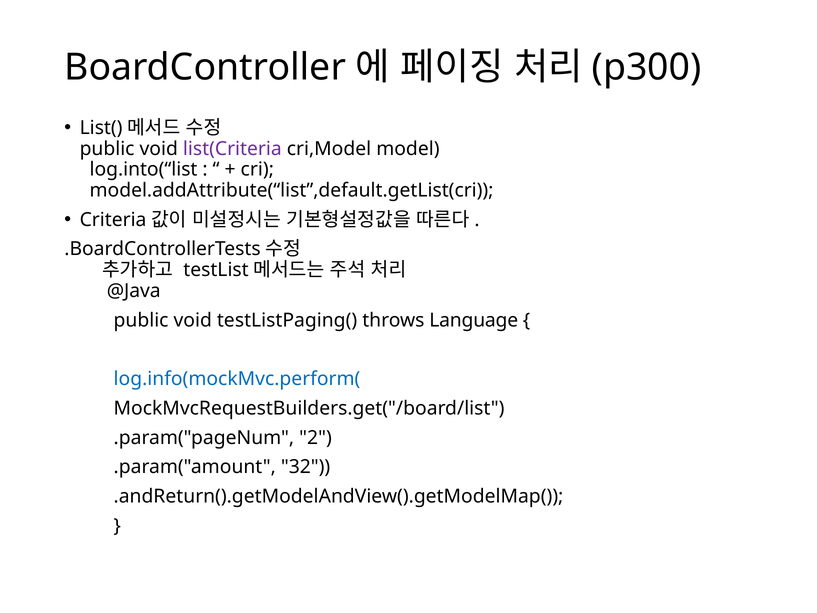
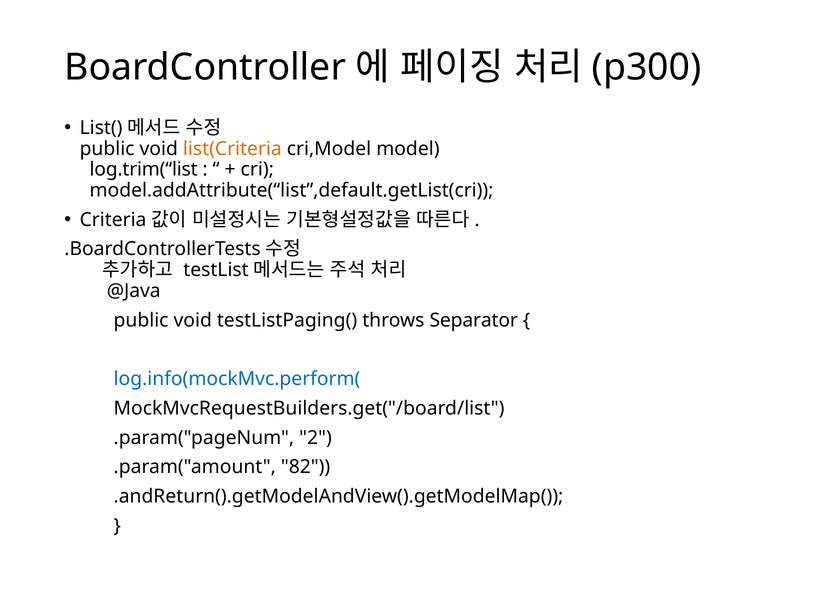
list(Criteria colour: purple -> orange (232, 149)
log.into(“list: log.into(“list -> log.trim(“list (144, 169)
Language: Language -> Separator (474, 320)
32: 32 -> 82 (306, 467)
